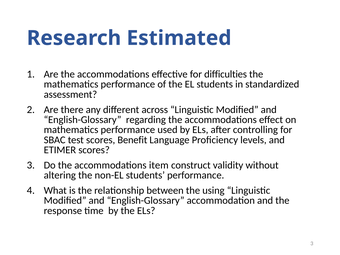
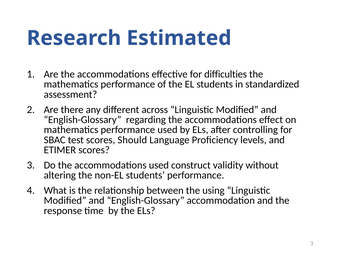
Benefit: Benefit -> Should (132, 140)
accommodations item: item -> used (159, 165)
